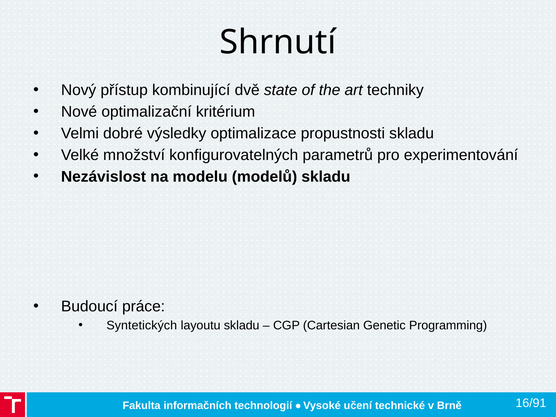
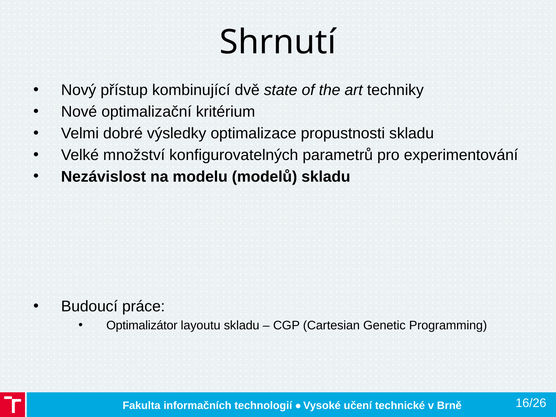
Syntetických: Syntetických -> Optimalizátor (142, 325)
16/91: 16/91 -> 16/26 (531, 403)
